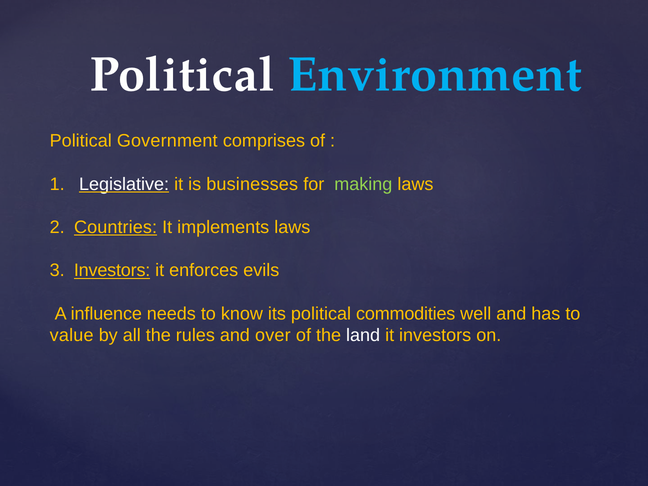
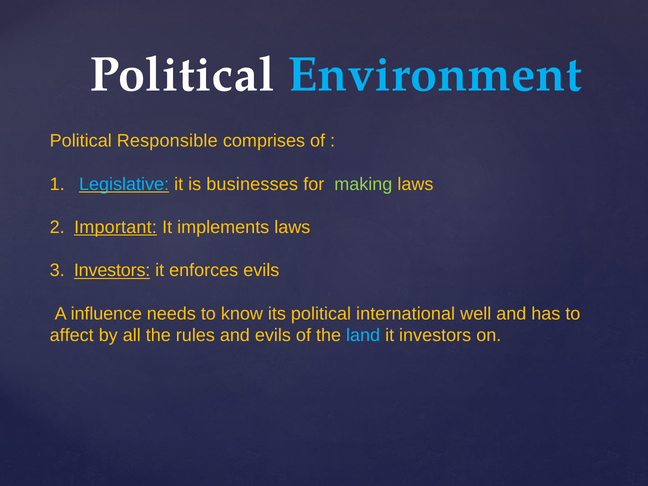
Government: Government -> Responsible (167, 141)
Legislative colour: white -> light blue (124, 184)
Countries: Countries -> Important (115, 227)
commodities: commodities -> international (406, 314)
value: value -> affect (72, 335)
and over: over -> evils (273, 335)
land colour: white -> light blue (363, 335)
